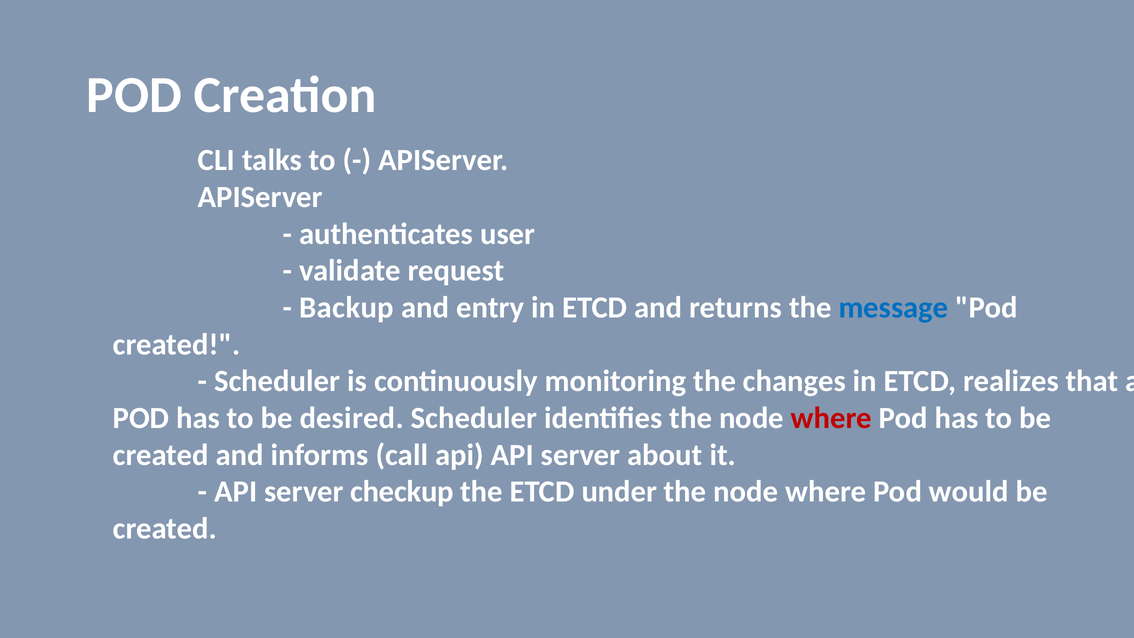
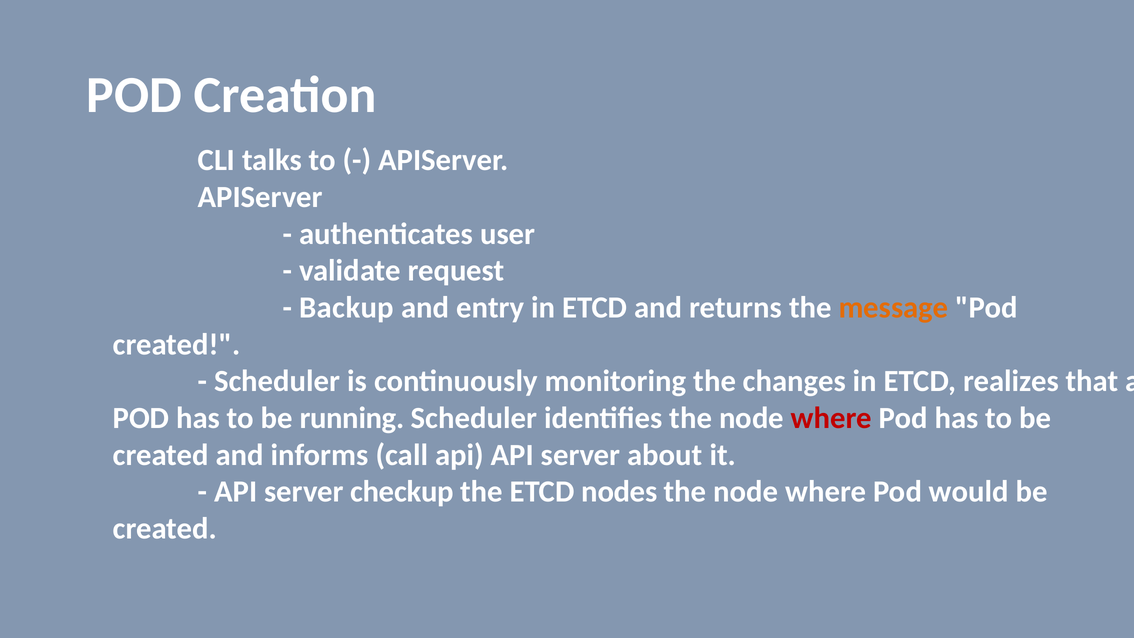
message colour: blue -> orange (893, 308)
desired: desired -> running (352, 418)
under: under -> nodes (619, 492)
